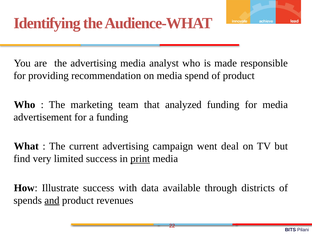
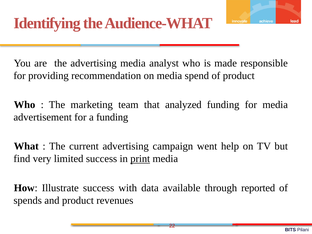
deal: deal -> help (230, 146)
districts: districts -> reported (258, 188)
and underline: present -> none (52, 200)
